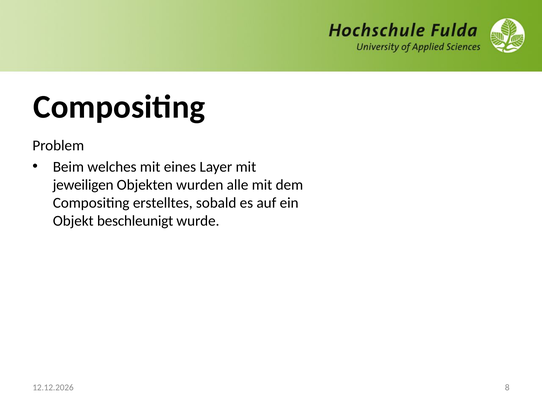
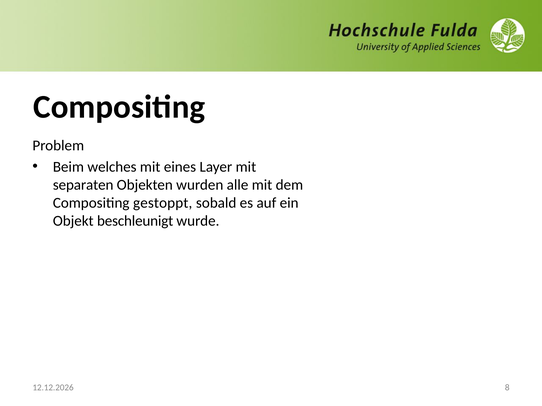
jeweiligen: jeweiligen -> separaten (83, 185)
erstelltes: erstelltes -> gestoppt (163, 203)
